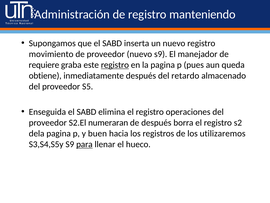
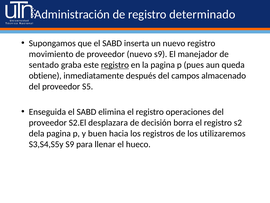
manteniendo: manteniendo -> determinado (202, 14)
requiere: requiere -> sentado (44, 65)
retardo: retardo -> campos (185, 76)
numeraran: numeraran -> desplazara (108, 122)
de después: después -> decisión (156, 122)
para underline: present -> none (84, 144)
